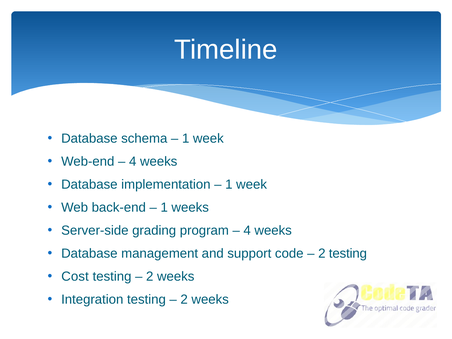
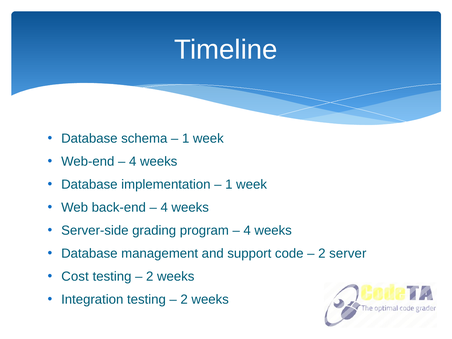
1: 1 -> 4 (164, 208)
2 testing: testing -> server (348, 254)
